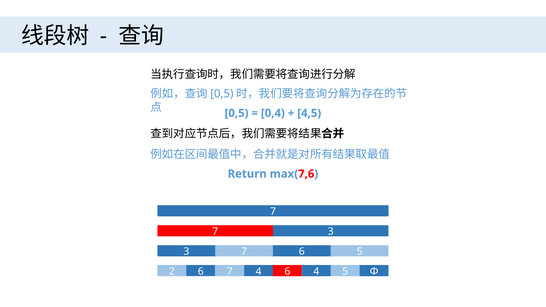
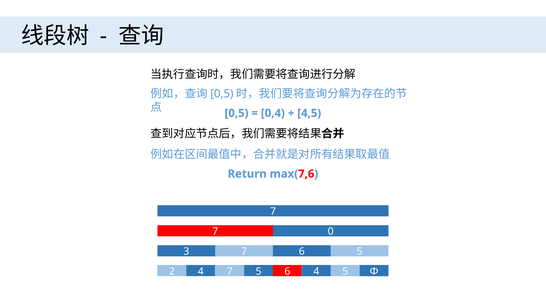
3: 3 -> 0 (331, 232)
2 6: 6 -> 4 (201, 271)
7 4: 4 -> 5 (259, 271)
